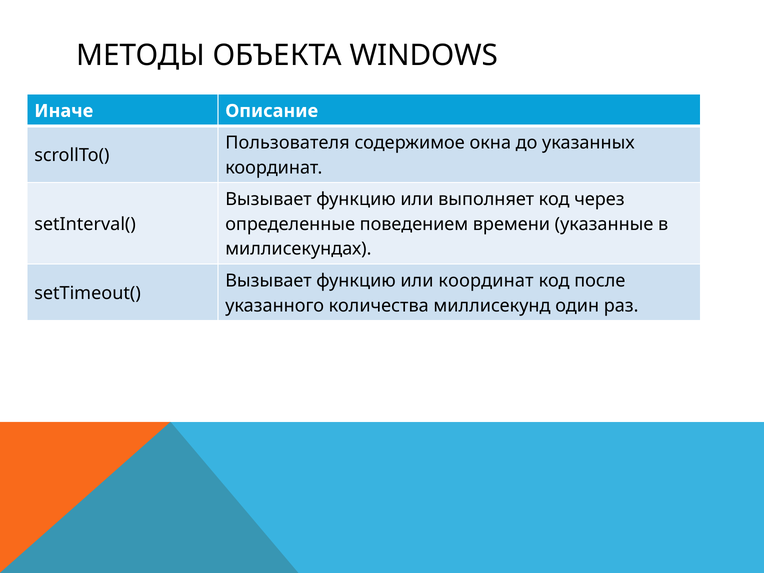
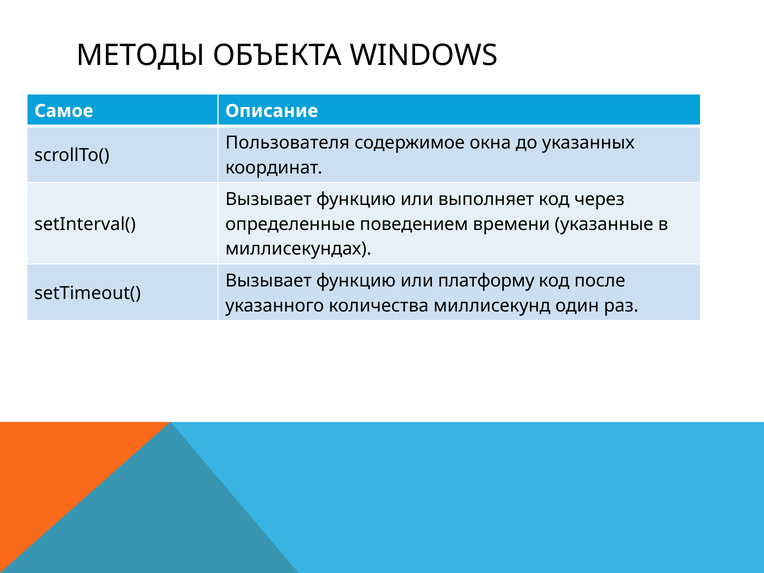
Иначе: Иначе -> Самое (64, 111)
или координат: координат -> платформу (486, 281)
